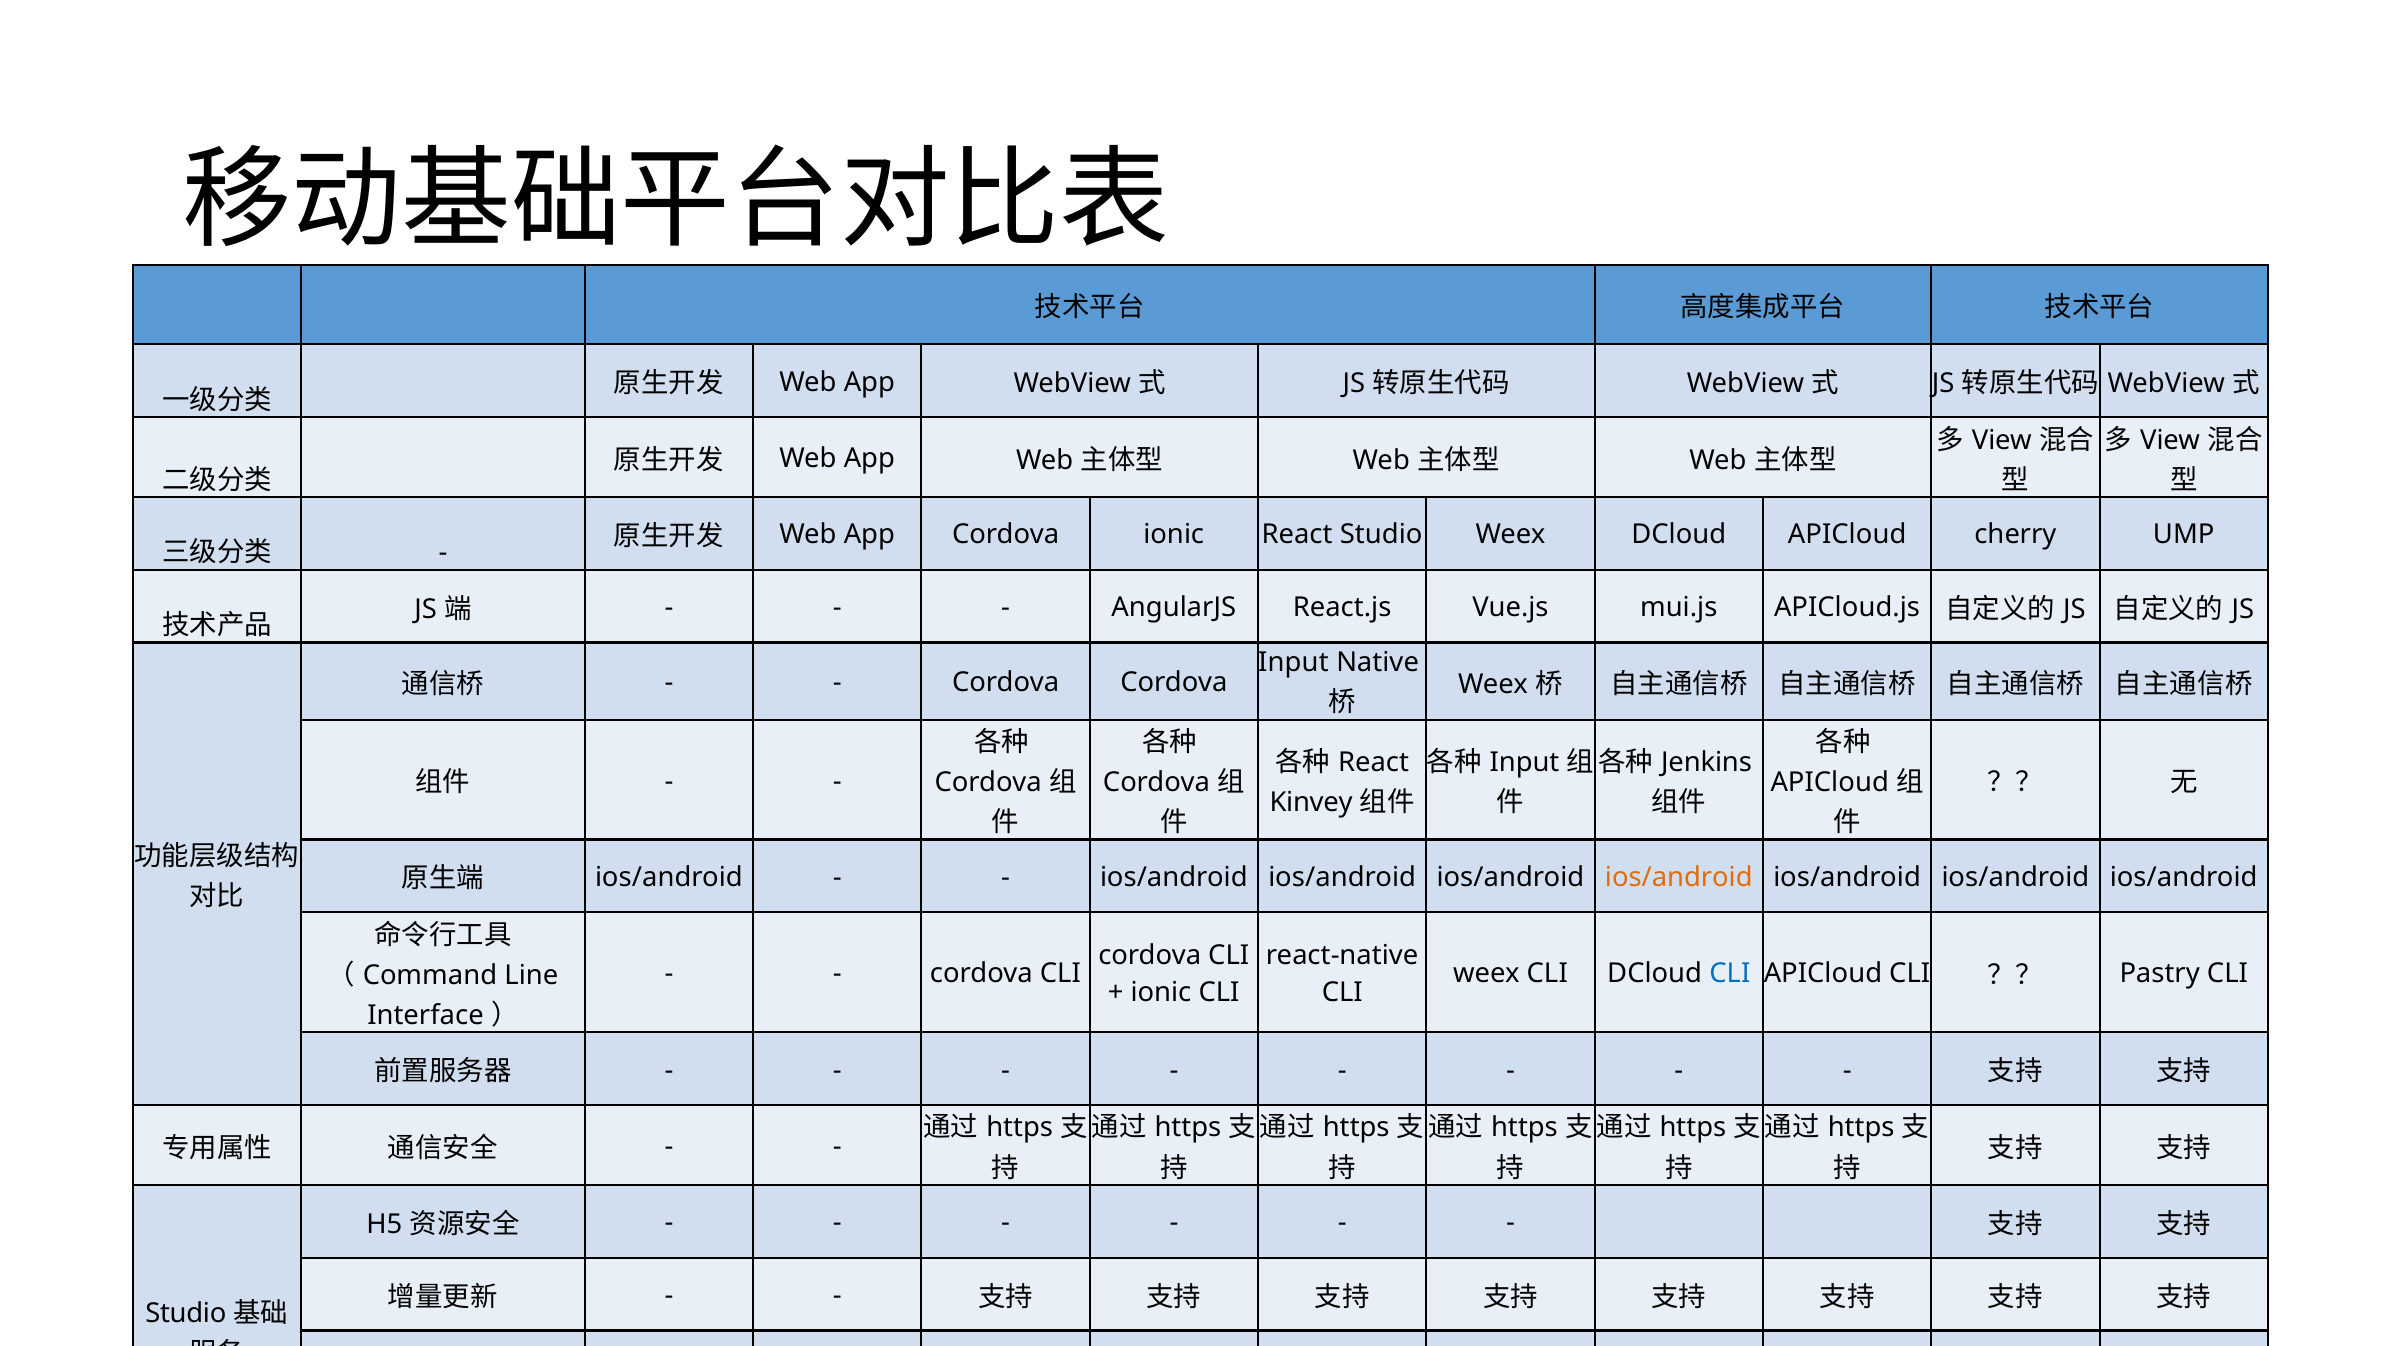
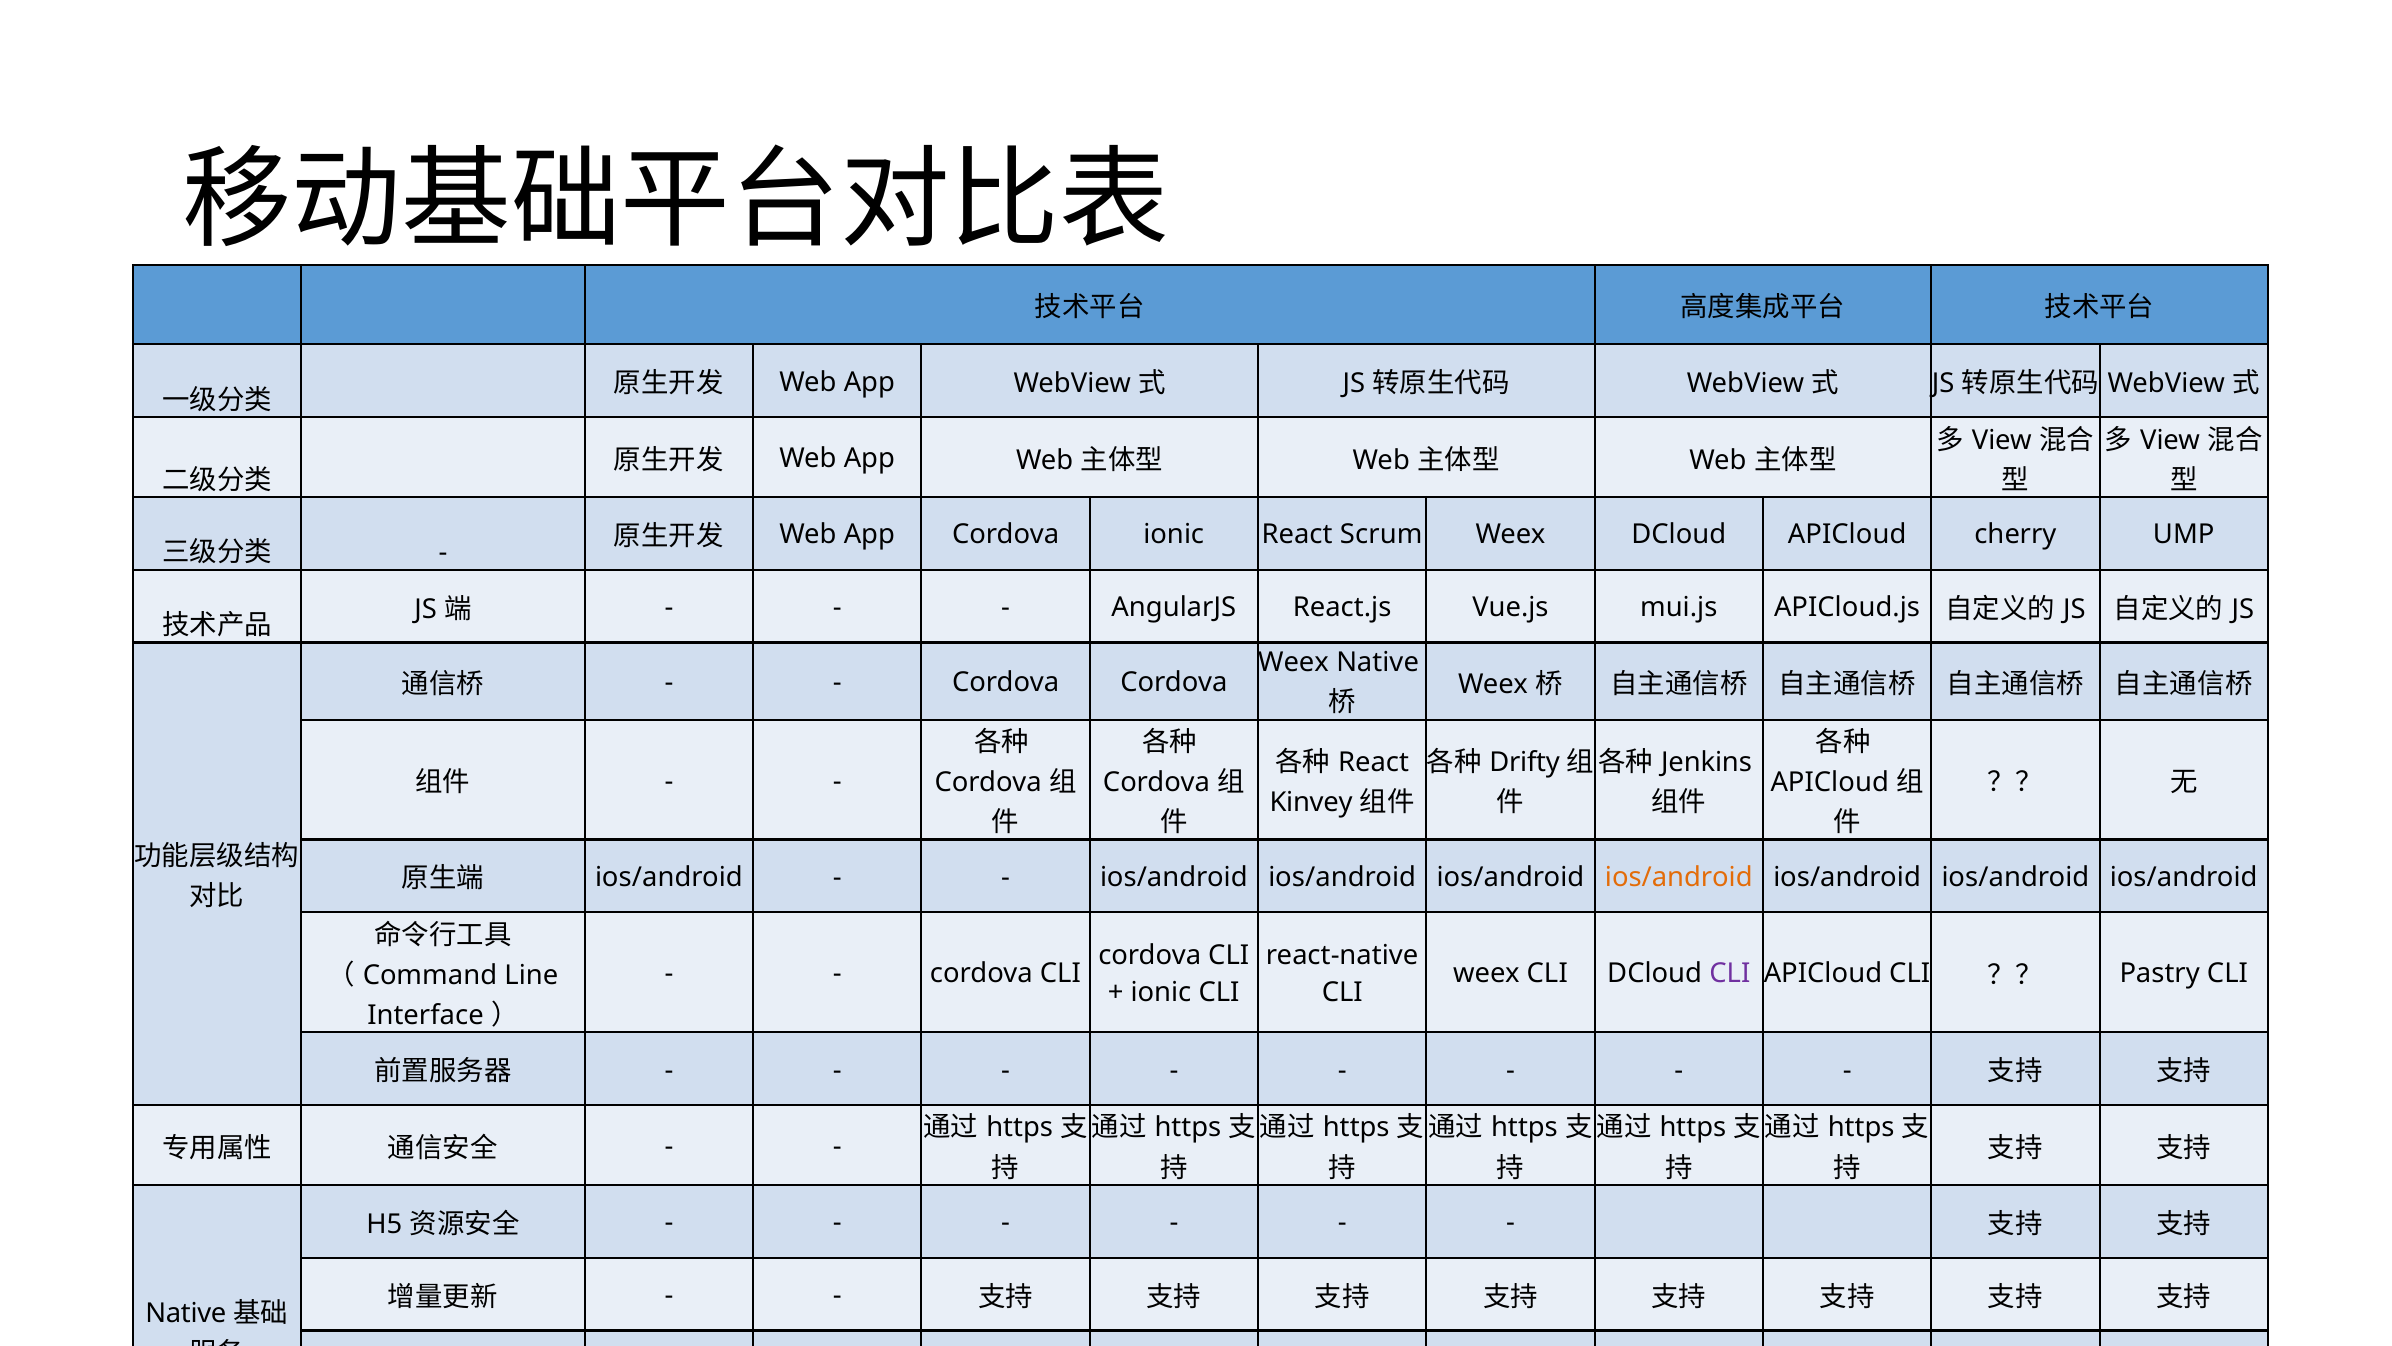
React Studio: Studio -> Scrum (1381, 535)
Input: Input -> Weex (1293, 663)
Input: Input -> Drifty (1525, 762)
CLI colour: blue -> purple (1730, 973)
Studio: Studio -> Native (186, 1313)
